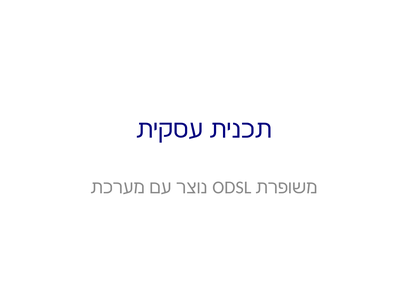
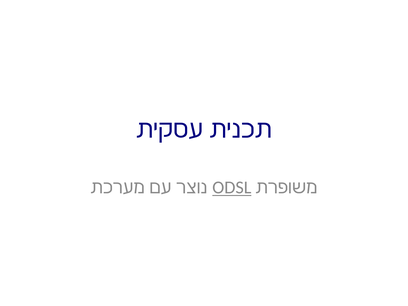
ODSL underline: none -> present (232, 188)
